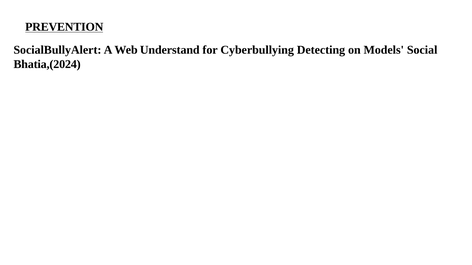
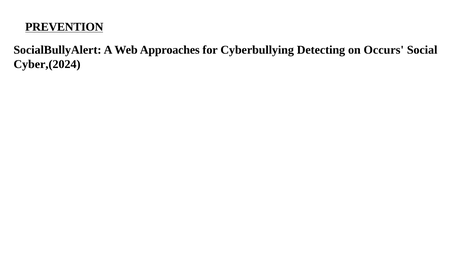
Understand: Understand -> Approaches (170, 50)
Models: Models -> Occurs (384, 50)
Bhatia,(2024: Bhatia,(2024 -> Cyber,(2024 (47, 64)
